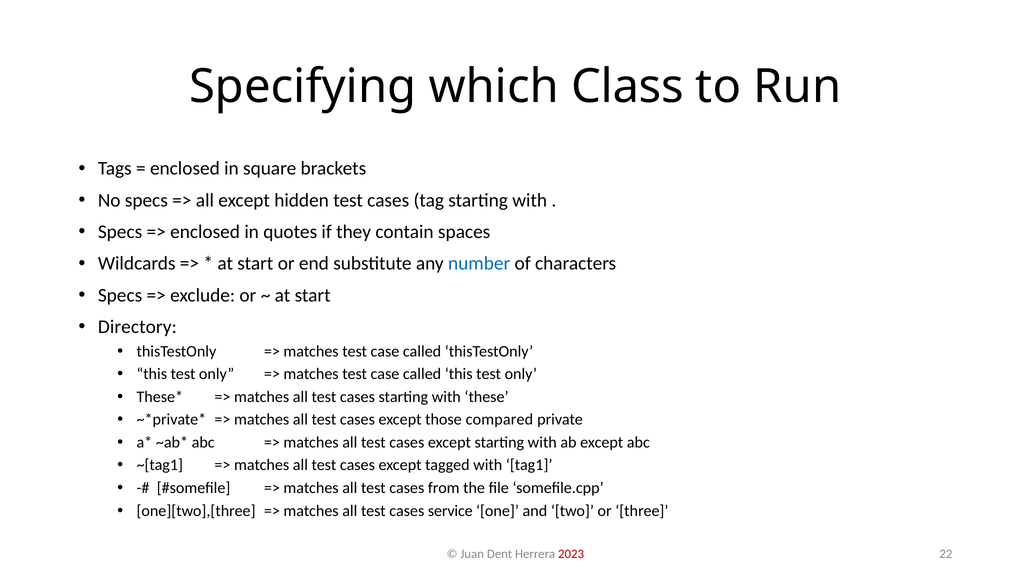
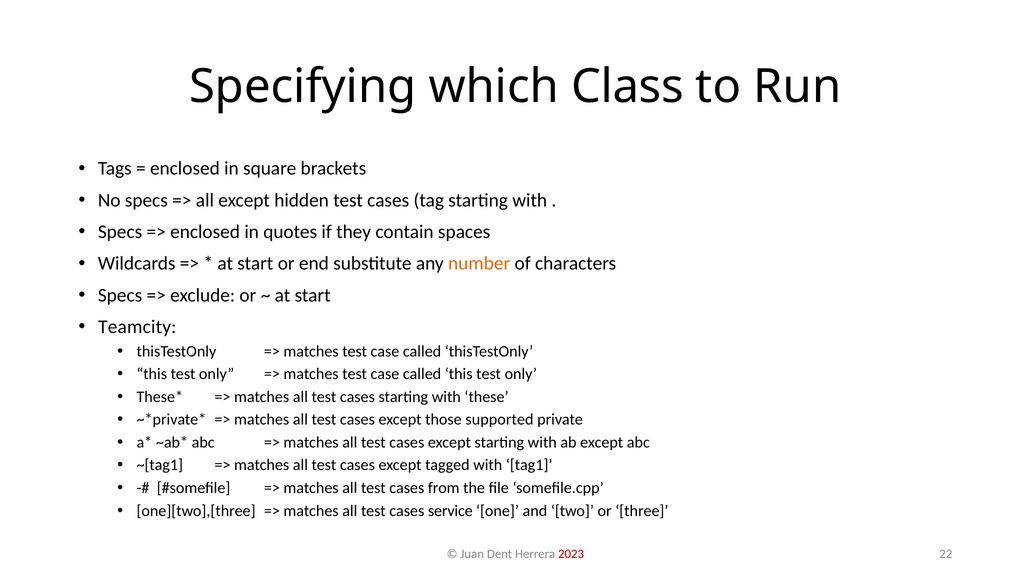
number colour: blue -> orange (479, 263)
Directory: Directory -> Teamcity (137, 327)
compared: compared -> supported (499, 420)
